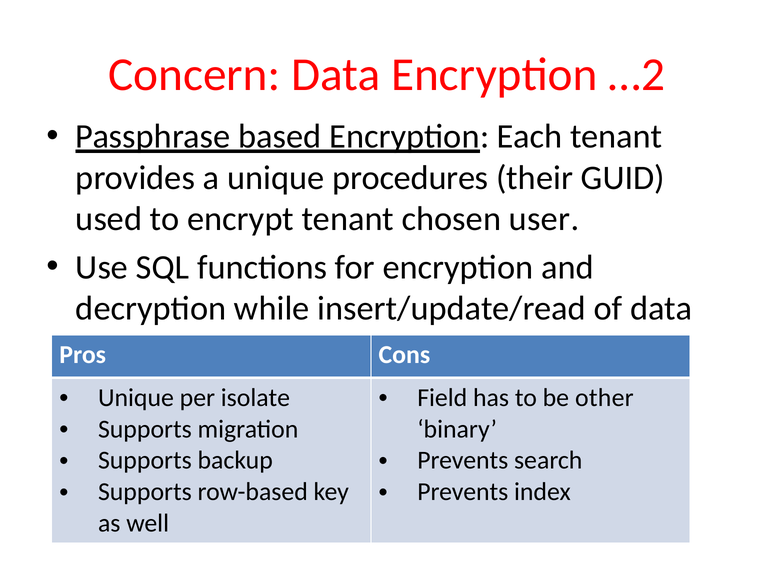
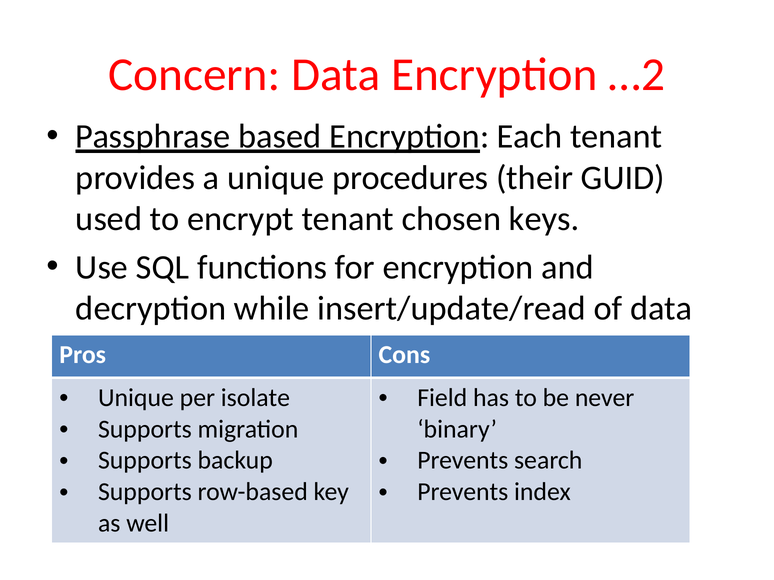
user: user -> keys (544, 219)
other: other -> never (605, 398)
